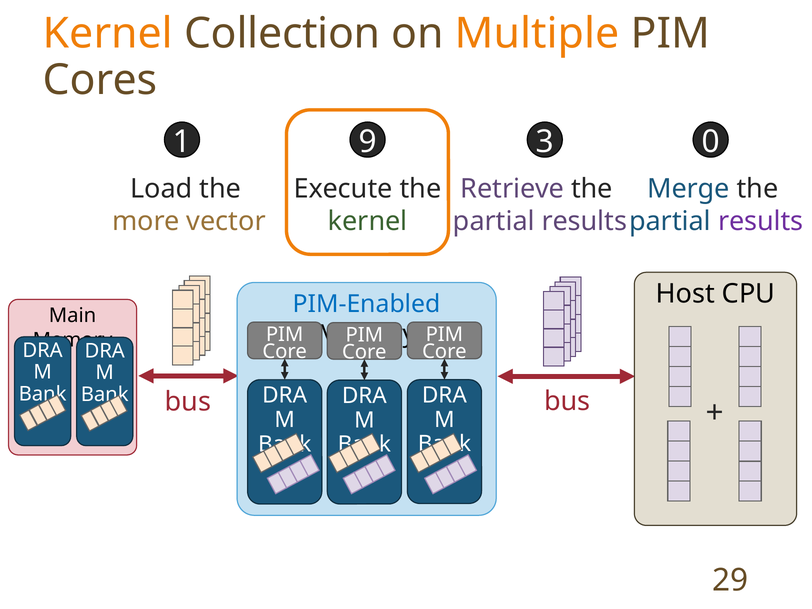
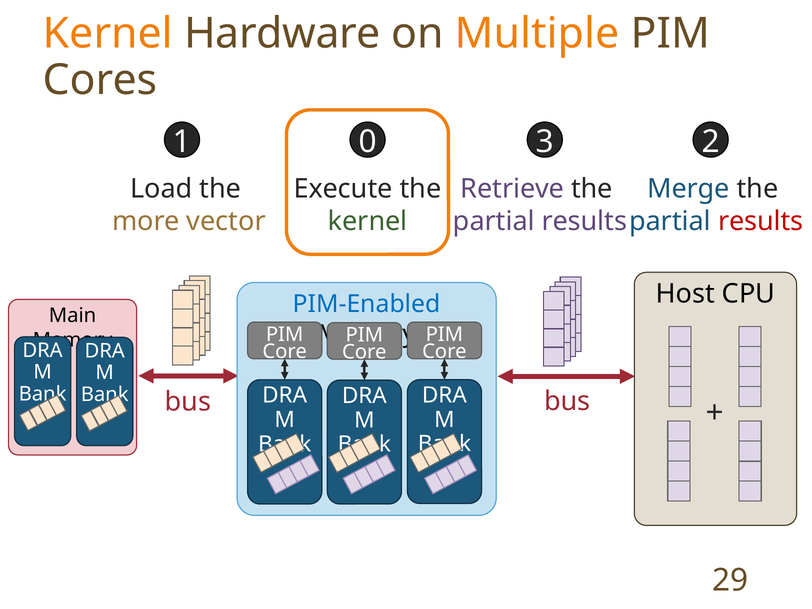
Collection: Collection -> Hardware (282, 34)
9: 9 -> 0 (368, 142)
0: 0 -> 2 (711, 142)
results colour: purple -> red (761, 221)
